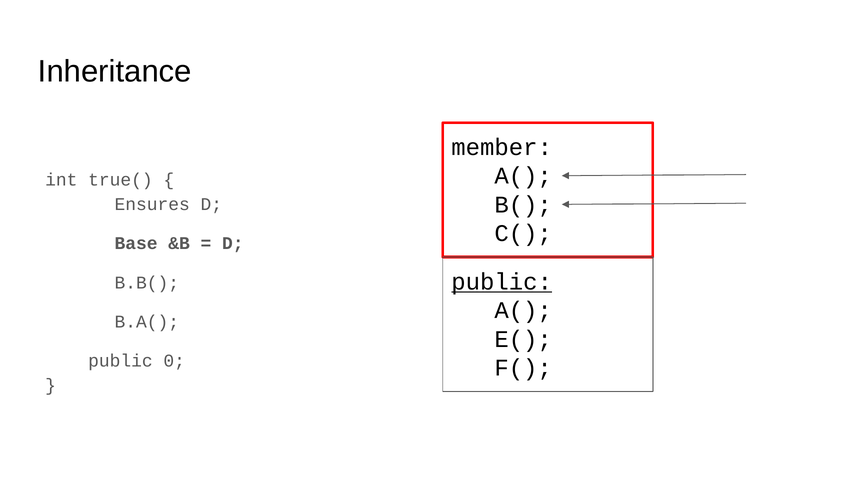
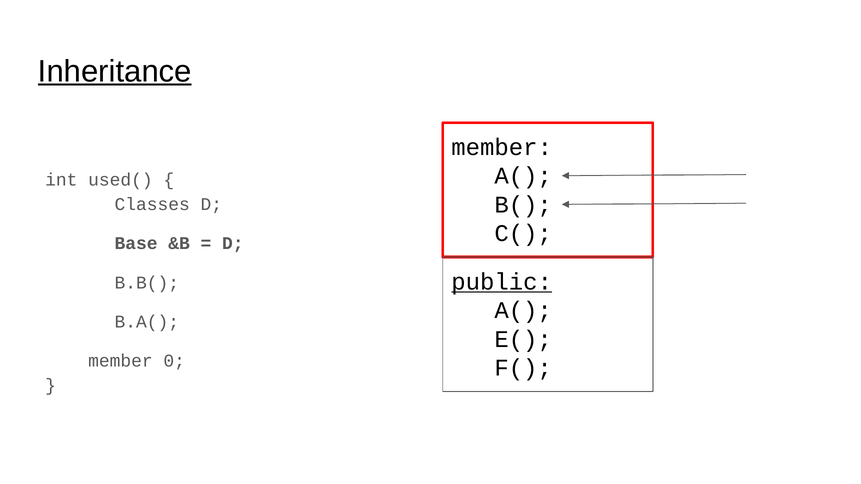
Inheritance underline: none -> present (115, 71)
true(: true( -> used( (120, 180)
Ensures: Ensures -> Classes (152, 205)
public: public -> member (120, 361)
